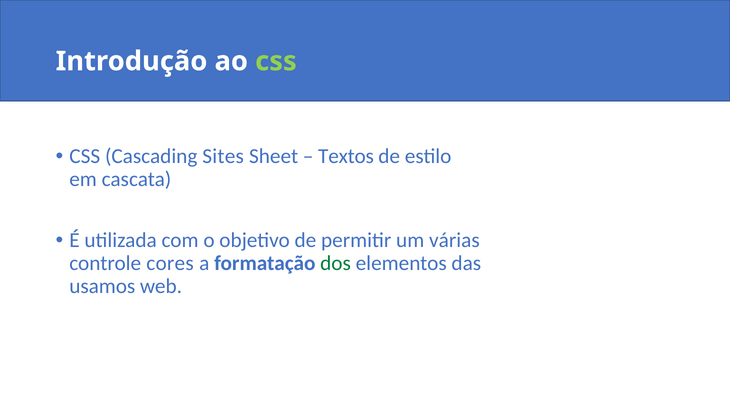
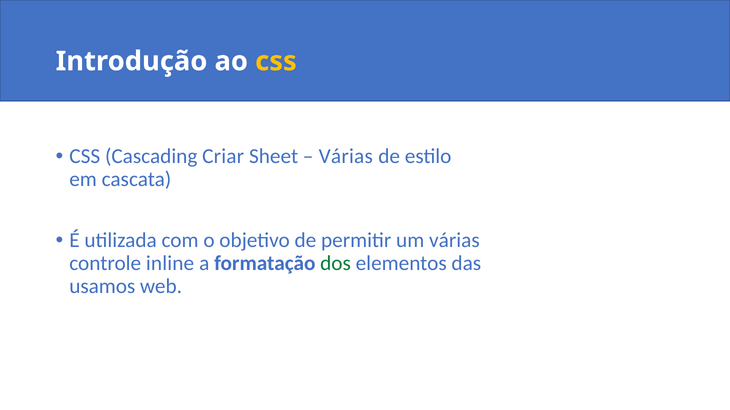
css colour: light green -> yellow (276, 61)
Sites: Sites -> Criar (223, 157)
Textos: Textos -> Várias (346, 157)
cores: cores -> inline (170, 264)
